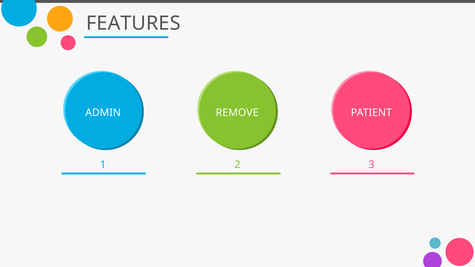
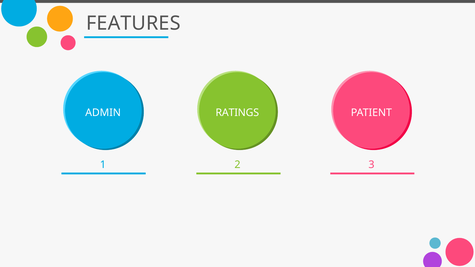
REMOVE: REMOVE -> RATINGS (237, 113)
